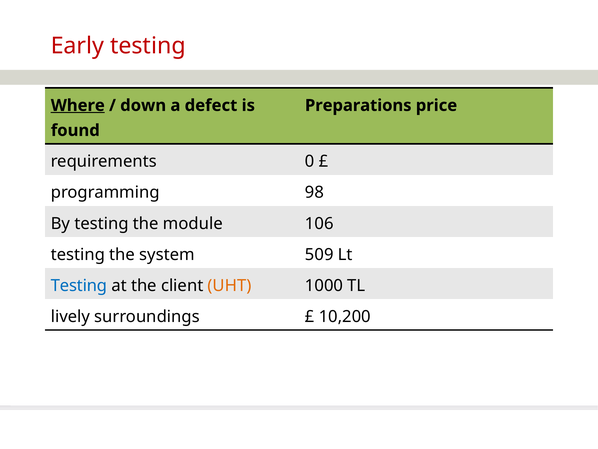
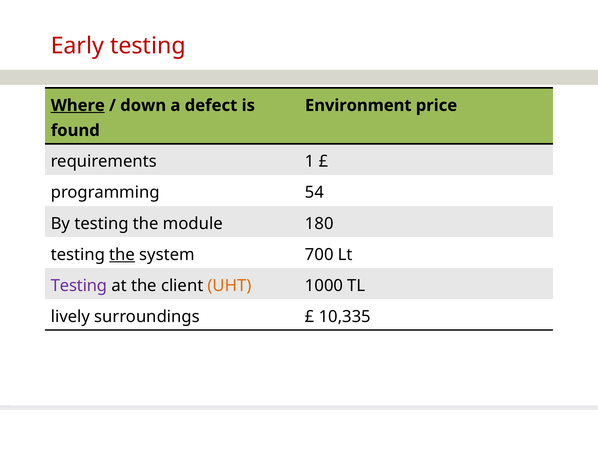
Preparations: Preparations -> Environment (358, 105)
0: 0 -> 1 (310, 161)
98: 98 -> 54 (314, 192)
106: 106 -> 180 (319, 223)
the underline: none -> present (122, 254)
509: 509 -> 700 (319, 254)
Testing colour: blue -> purple (79, 285)
10,200: 10,200 -> 10,335 (345, 316)
